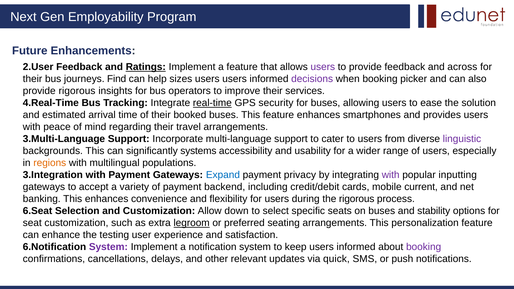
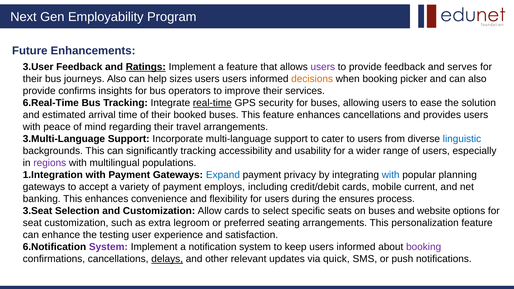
2.User: 2.User -> 3.User (38, 67)
across: across -> serves (462, 67)
journeys Find: Find -> Also (117, 79)
decisions colour: purple -> orange (312, 79)
provide rigorous: rigorous -> confirms (77, 91)
4.Real-Time: 4.Real-Time -> 6.Real-Time (51, 103)
enhances smartphones: smartphones -> cancellations (372, 115)
linguistic colour: purple -> blue (462, 139)
significantly systems: systems -> tracking (198, 151)
regions colour: orange -> purple (50, 163)
3.Integration: 3.Integration -> 1.Integration (53, 175)
with colour: purple -> blue (391, 175)
inputting: inputting -> planning (458, 175)
backend: backend -> employs (225, 187)
the rigorous: rigorous -> ensures (357, 199)
6.Seat: 6.Seat -> 3.Seat (38, 211)
Allow down: down -> cards (237, 211)
stability: stability -> website (434, 211)
legroom underline: present -> none (192, 223)
delays underline: none -> present (167, 259)
